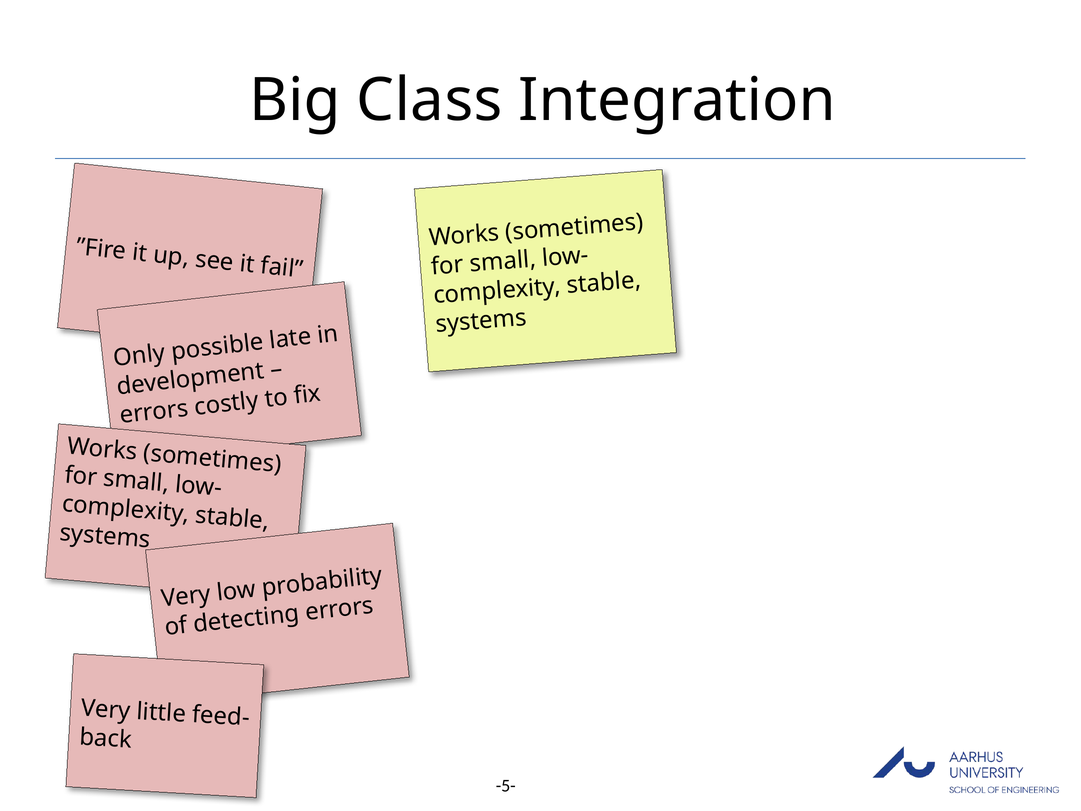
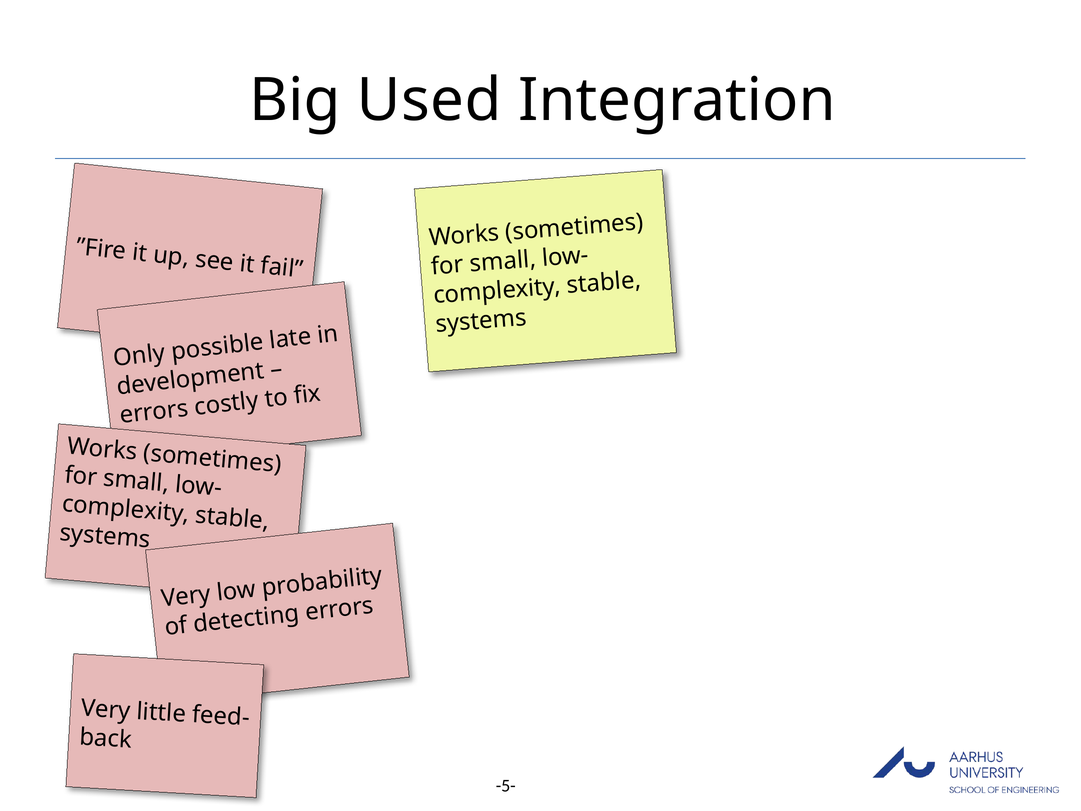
Class: Class -> Used (429, 100)
